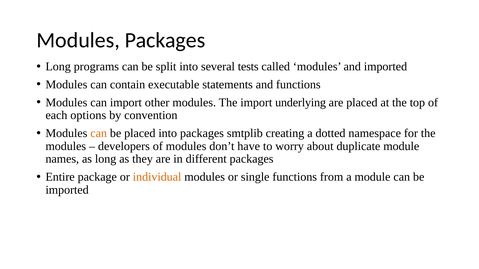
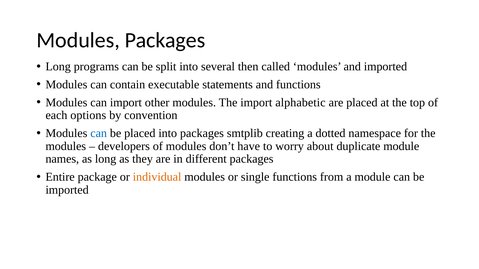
tests: tests -> then (248, 67)
underlying: underlying -> alphabetic (300, 103)
can colour: orange -> blue (99, 133)
